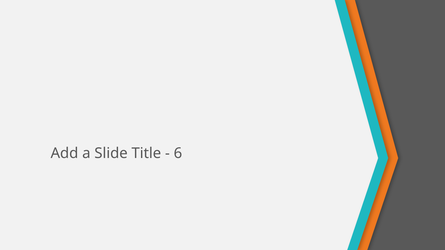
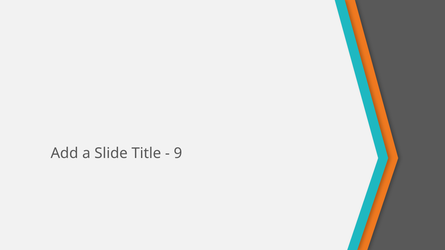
6: 6 -> 9 (178, 153)
